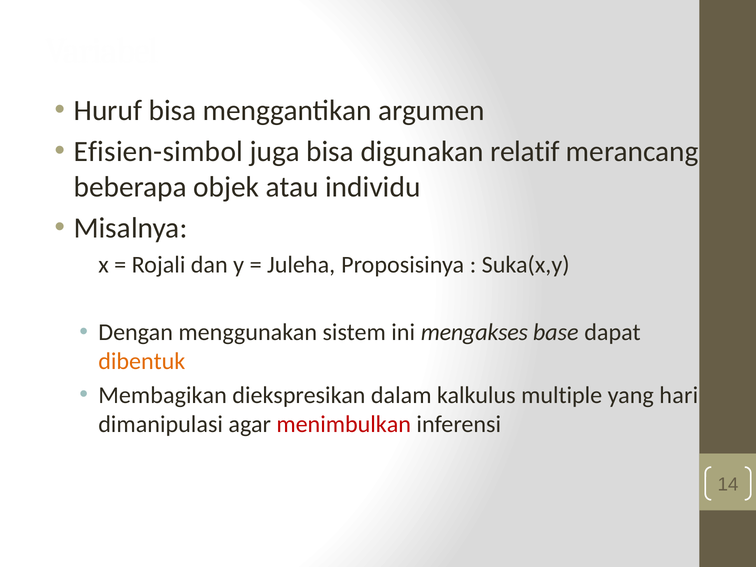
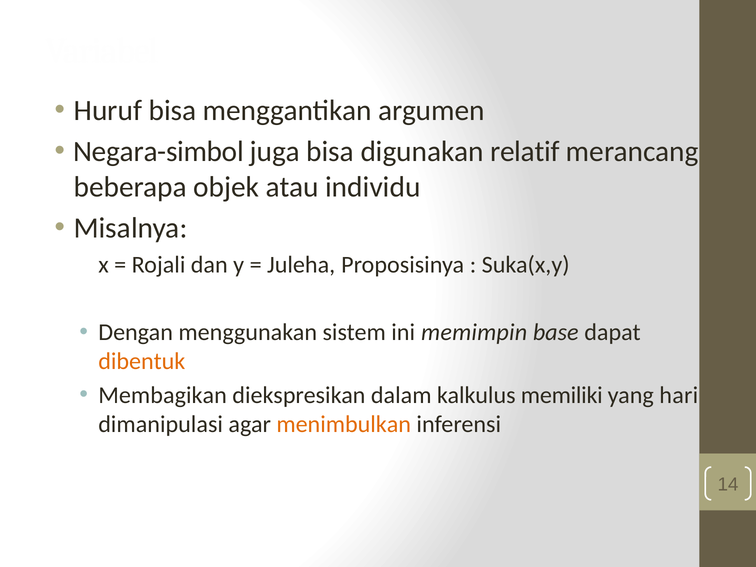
Efisien-simbol: Efisien-simbol -> Negara-simbol (159, 152)
mengakses: mengakses -> memimpin (474, 332)
multiple: multiple -> memiliki (562, 395)
menimbulkan colour: red -> orange (344, 424)
